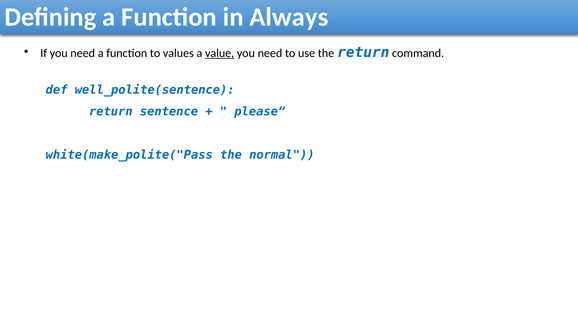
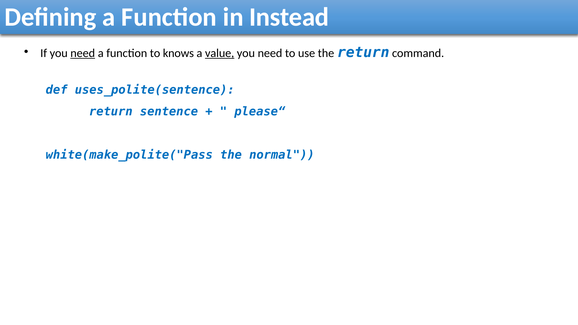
Always: Always -> Instead (289, 17)
need underline: none -> present (83, 53)
values: values -> knows (178, 53)
well_polite(sentence: well_polite(sentence -> uses_polite(sentence (155, 90)
